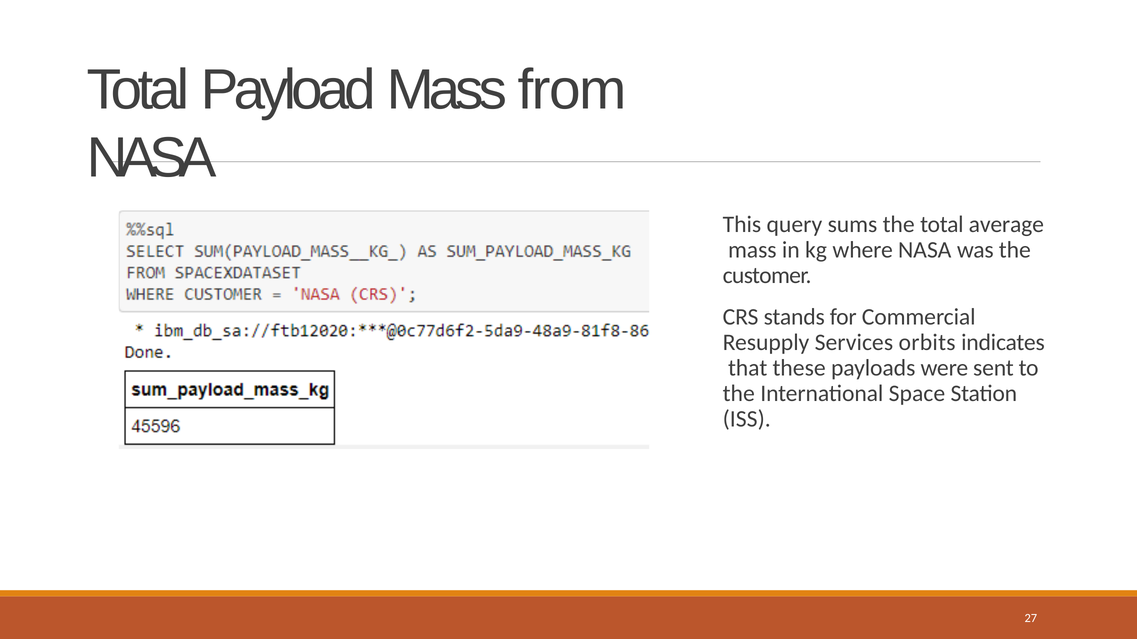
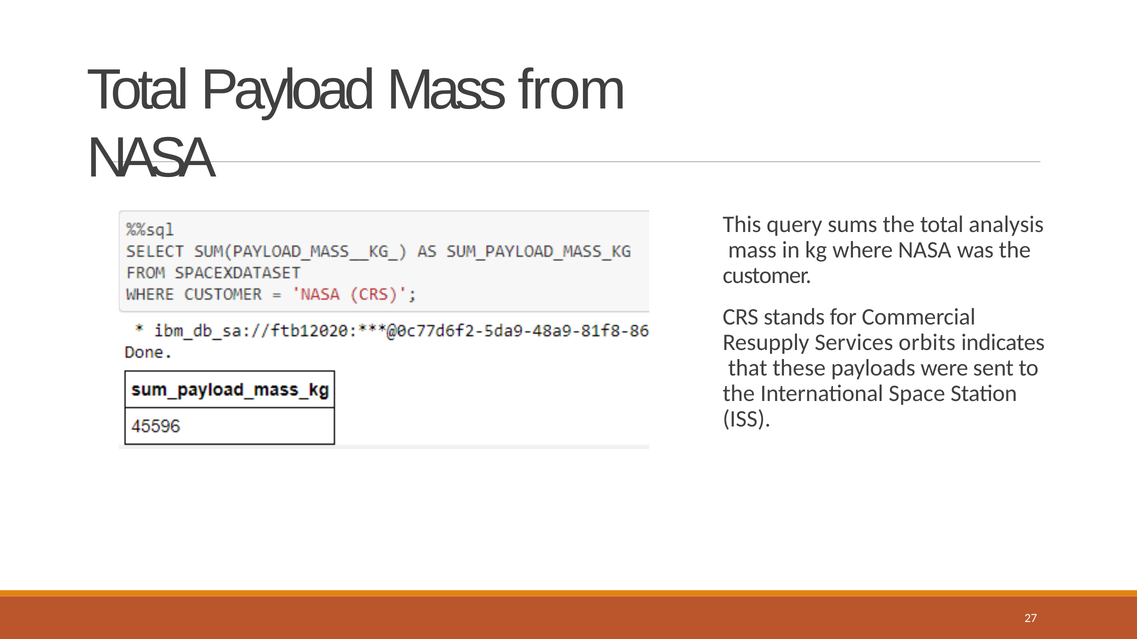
average: average -> analysis (1006, 224)
